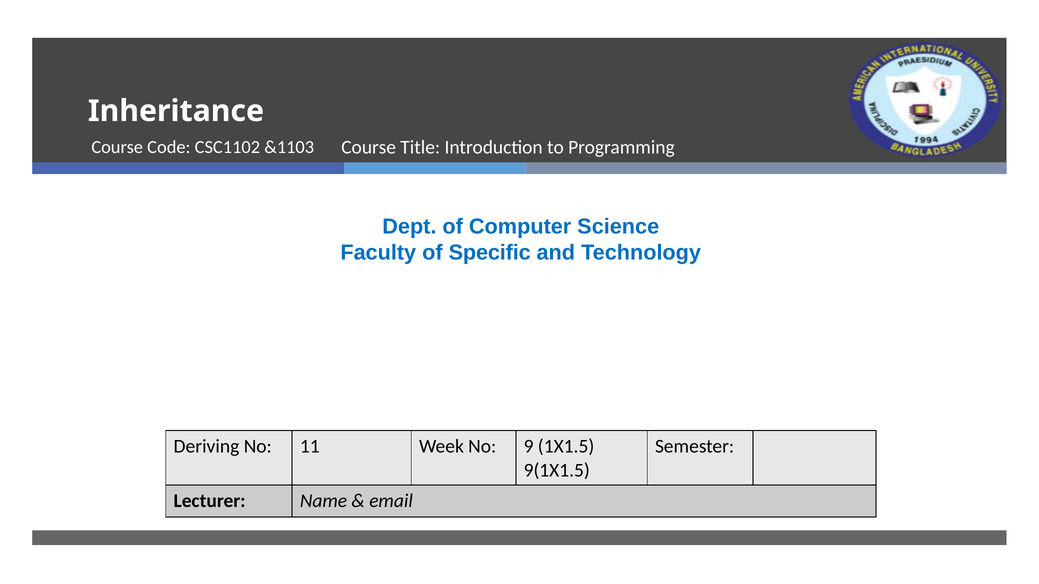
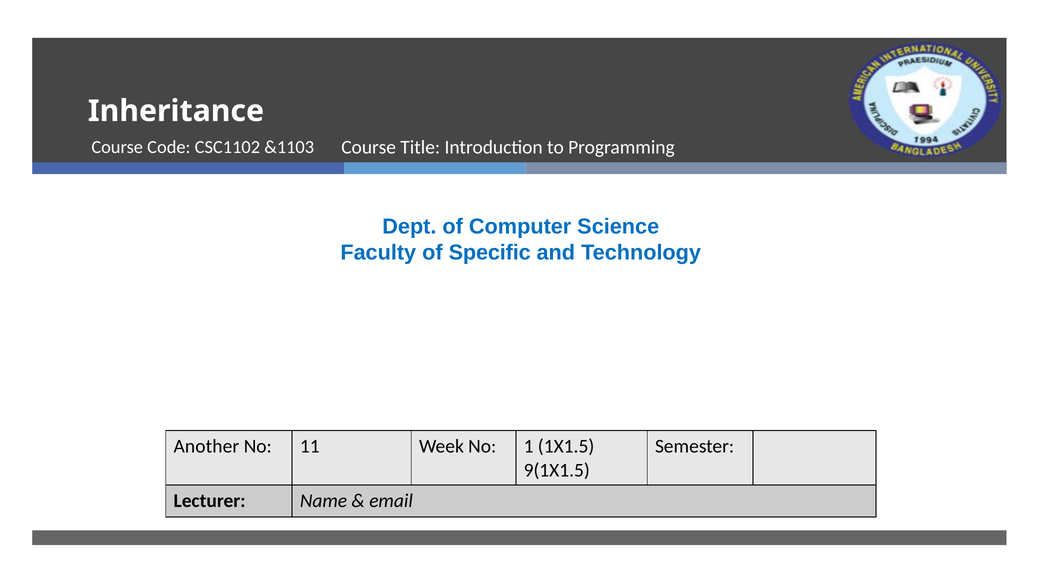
Deriving: Deriving -> Another (206, 447)
9: 9 -> 1 (529, 447)
